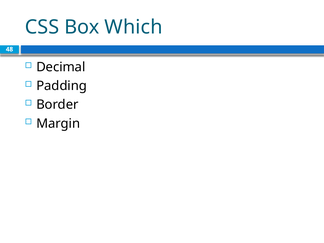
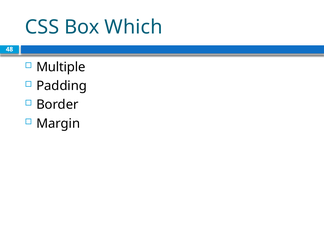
Decimal: Decimal -> Multiple (61, 67)
